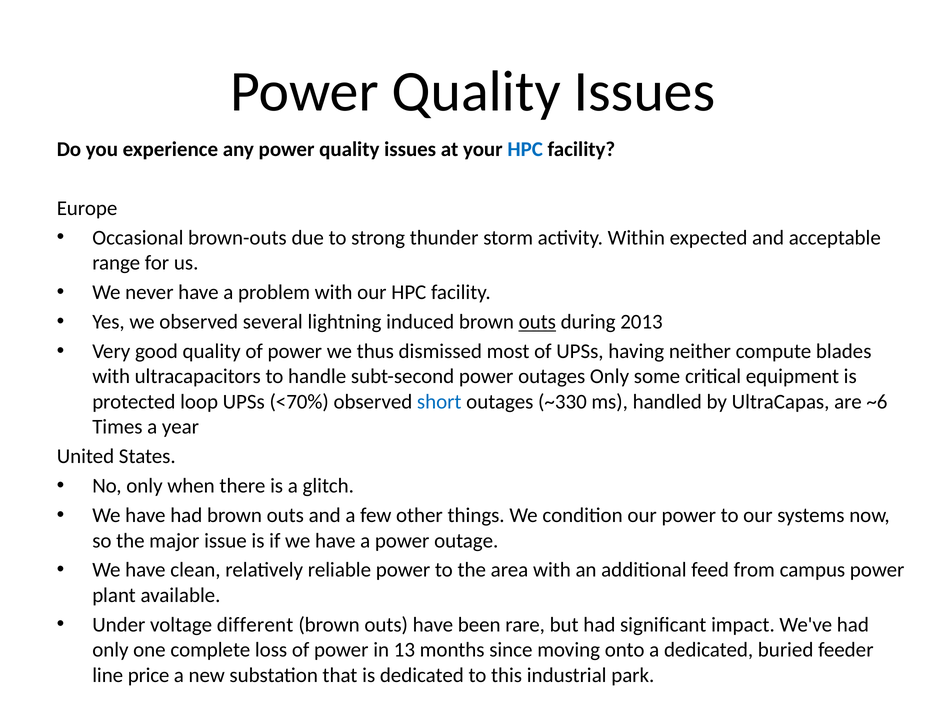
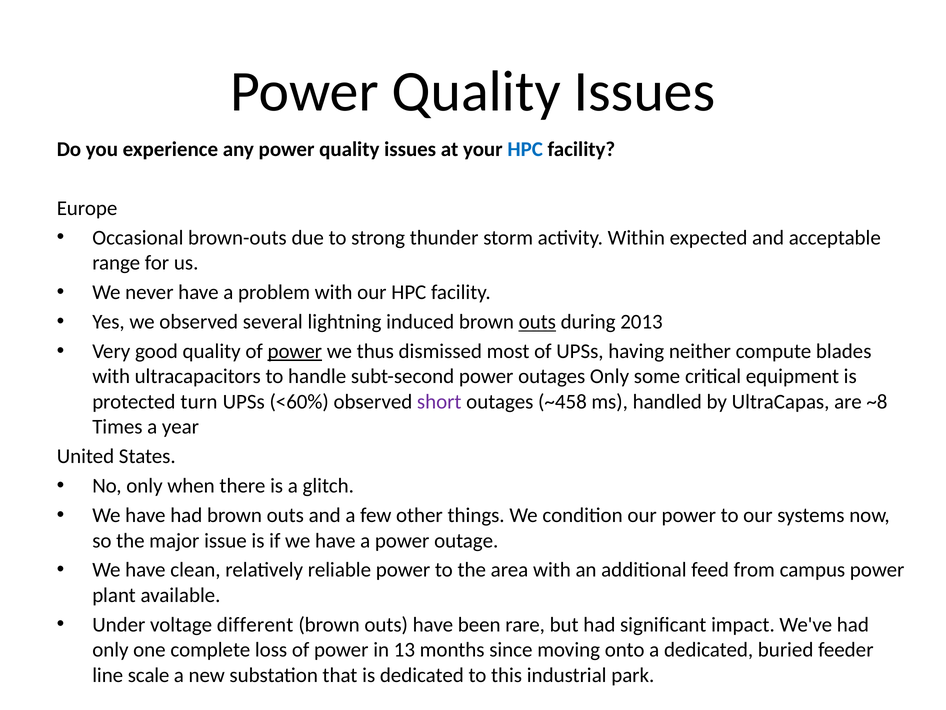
power underline: none -> present (295, 351)
loop: loop -> turn (199, 401)
<70%: <70% -> <60% (299, 401)
short colour: blue -> purple (439, 401)
~330: ~330 -> ~458 (562, 401)
~6: ~6 -> ~8 (877, 401)
price: price -> scale (149, 675)
